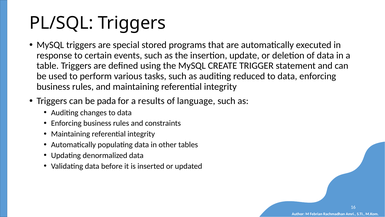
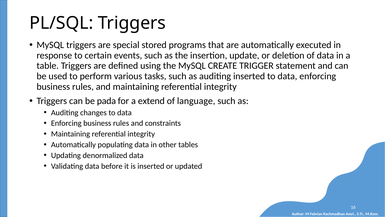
auditing reduced: reduced -> inserted (249, 76)
results: results -> extend (151, 101)
